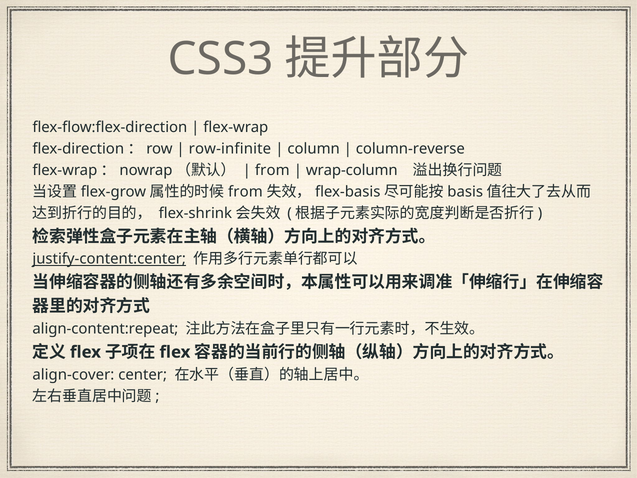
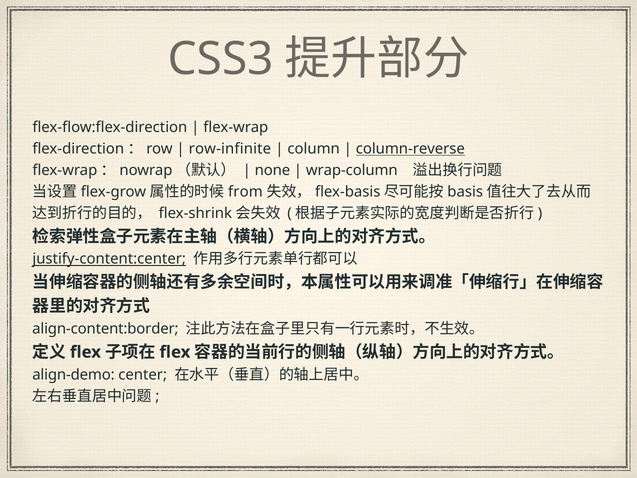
column-reverse underline: none -> present (410, 149)
from: from -> none (272, 170)
align-content:repeat: align-content:repeat -> align-content:border (105, 329)
align-cover: align-cover -> align-demo (73, 374)
